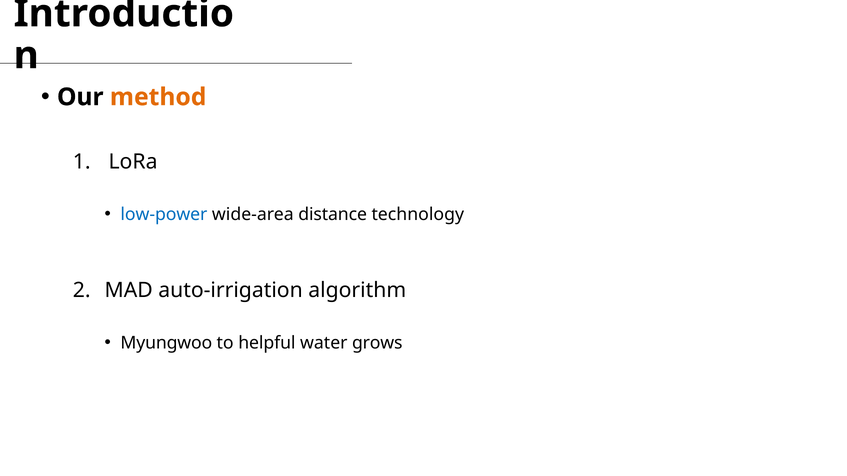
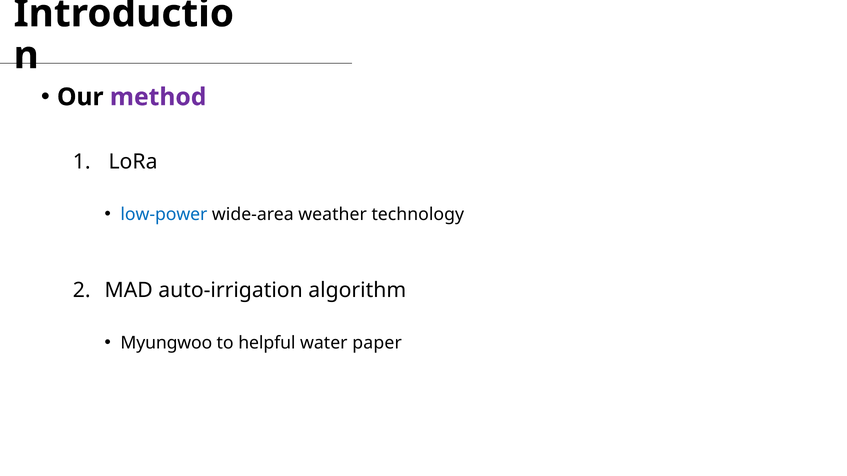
method colour: orange -> purple (158, 97)
distance: distance -> weather (333, 214)
grows: grows -> paper (377, 343)
